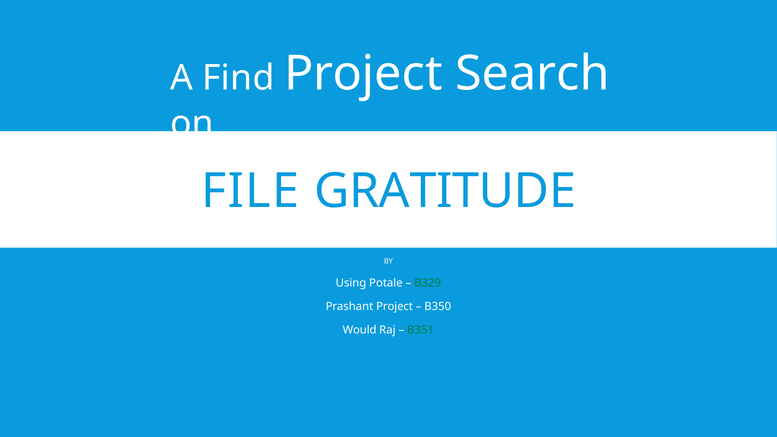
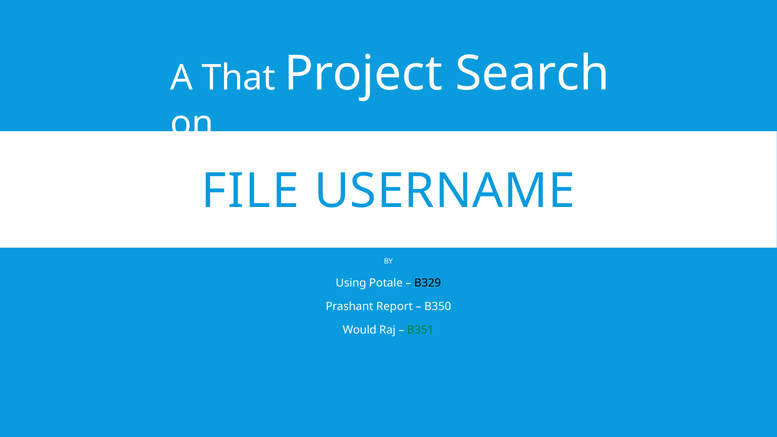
Find: Find -> That (239, 78)
GRATITUDE: GRATITUDE -> USERNAME (445, 191)
B329 colour: green -> black (428, 283)
Prashant Project: Project -> Report (394, 306)
